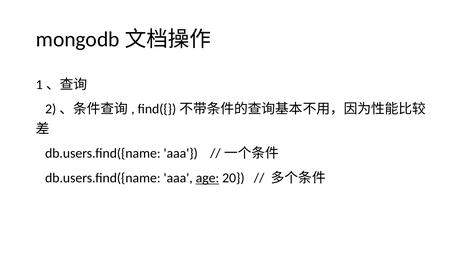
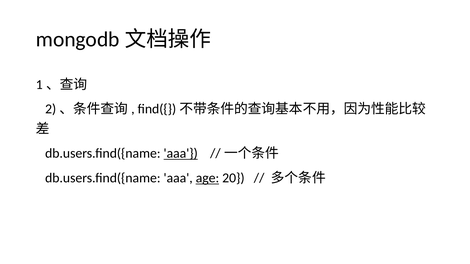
aaa underline: none -> present (181, 154)
